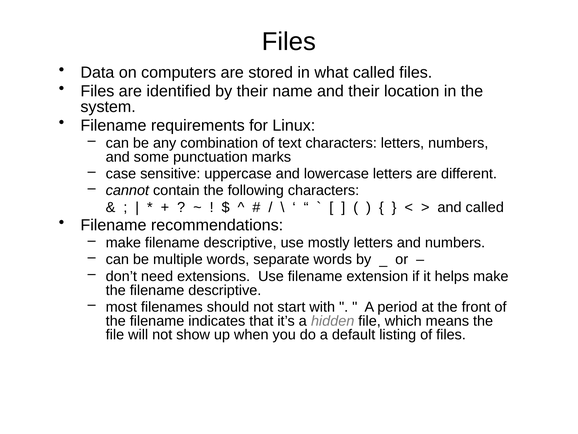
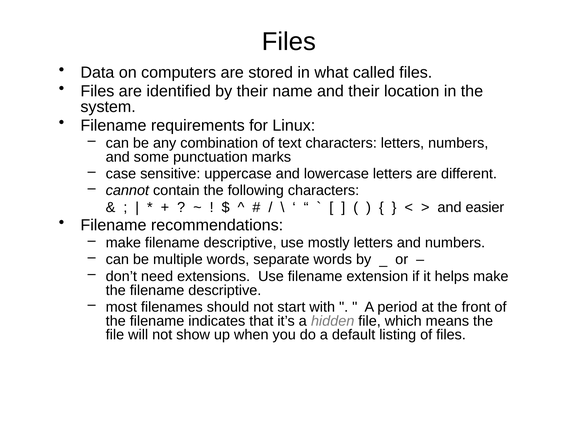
and called: called -> easier (485, 207)
